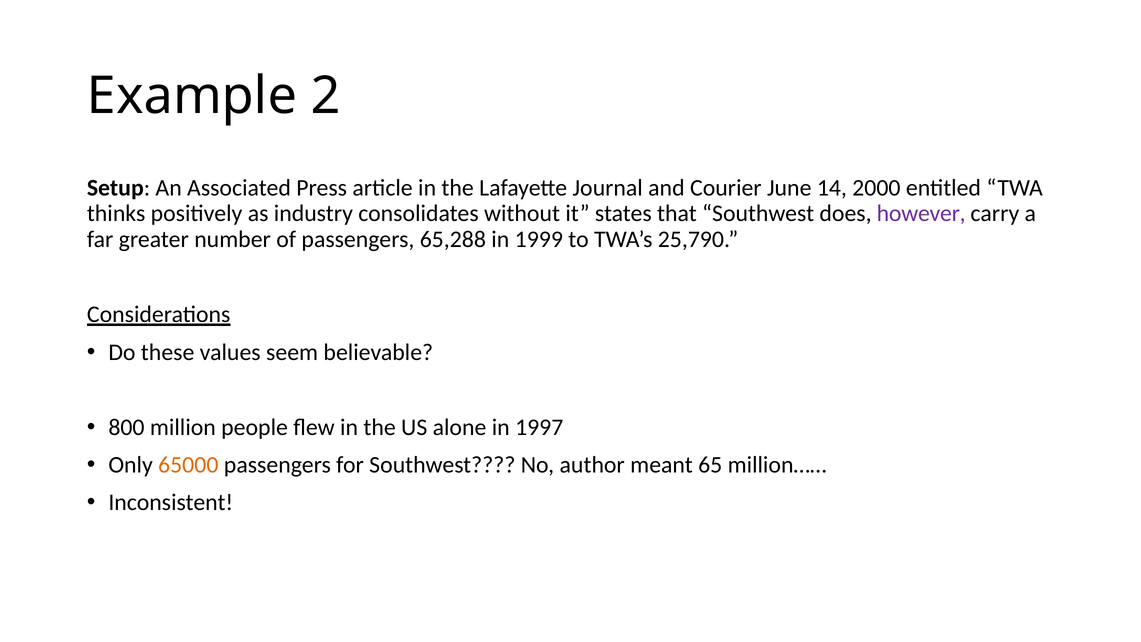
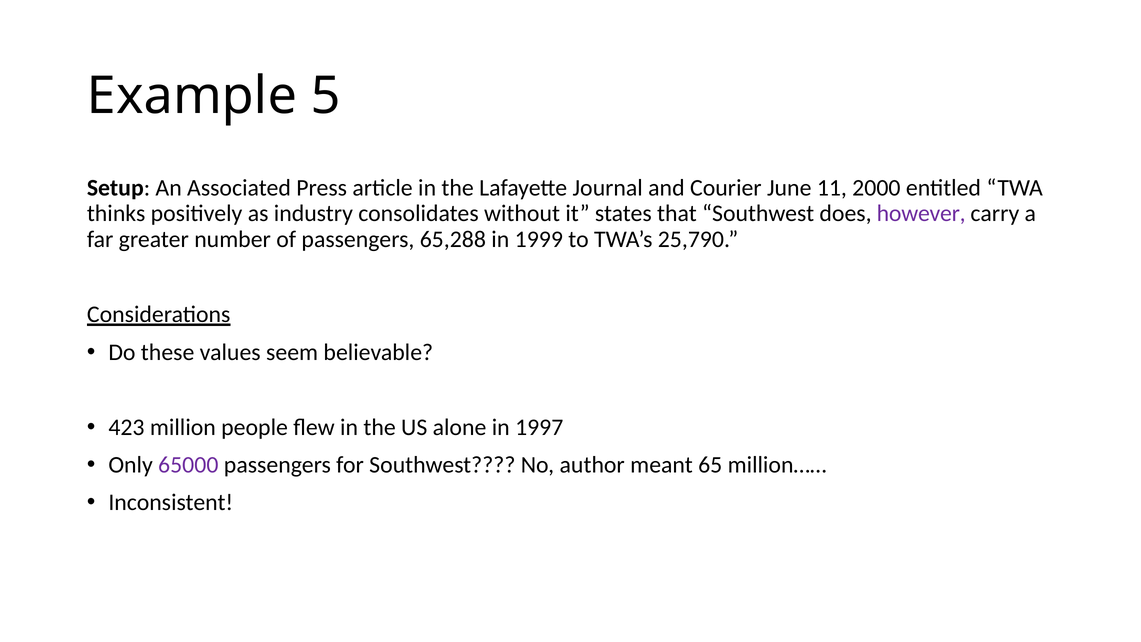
2: 2 -> 5 (326, 96)
14: 14 -> 11 (832, 188)
800: 800 -> 423 (126, 427)
65000 colour: orange -> purple (188, 465)
